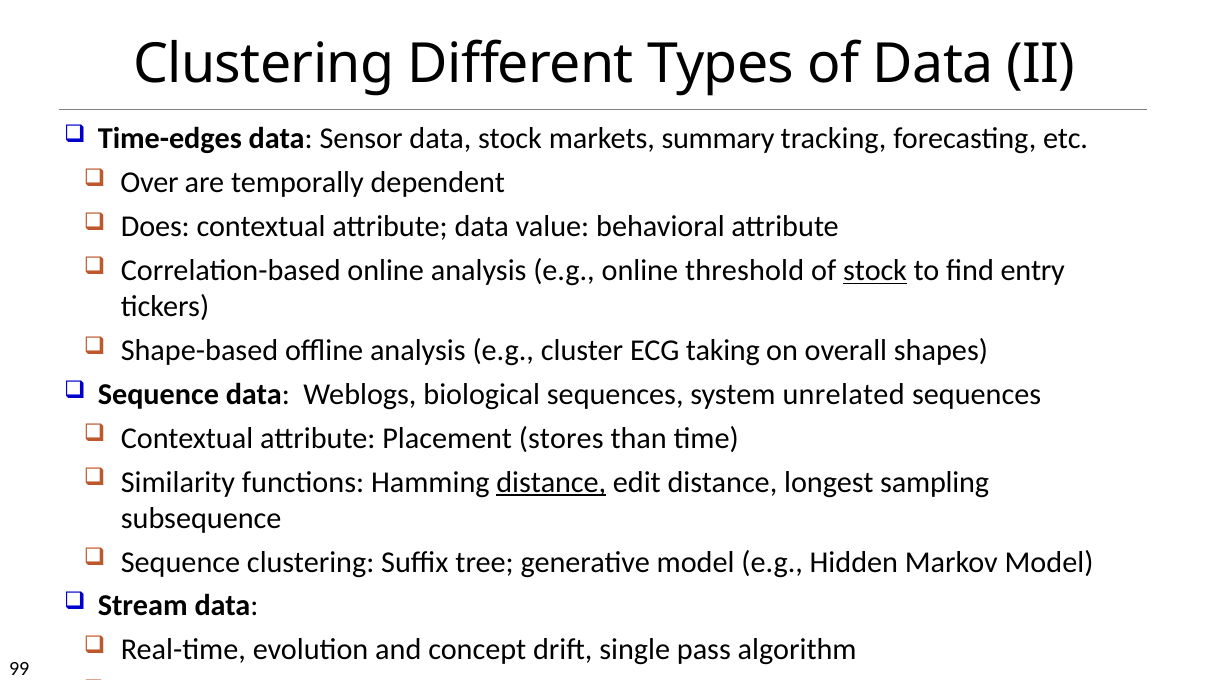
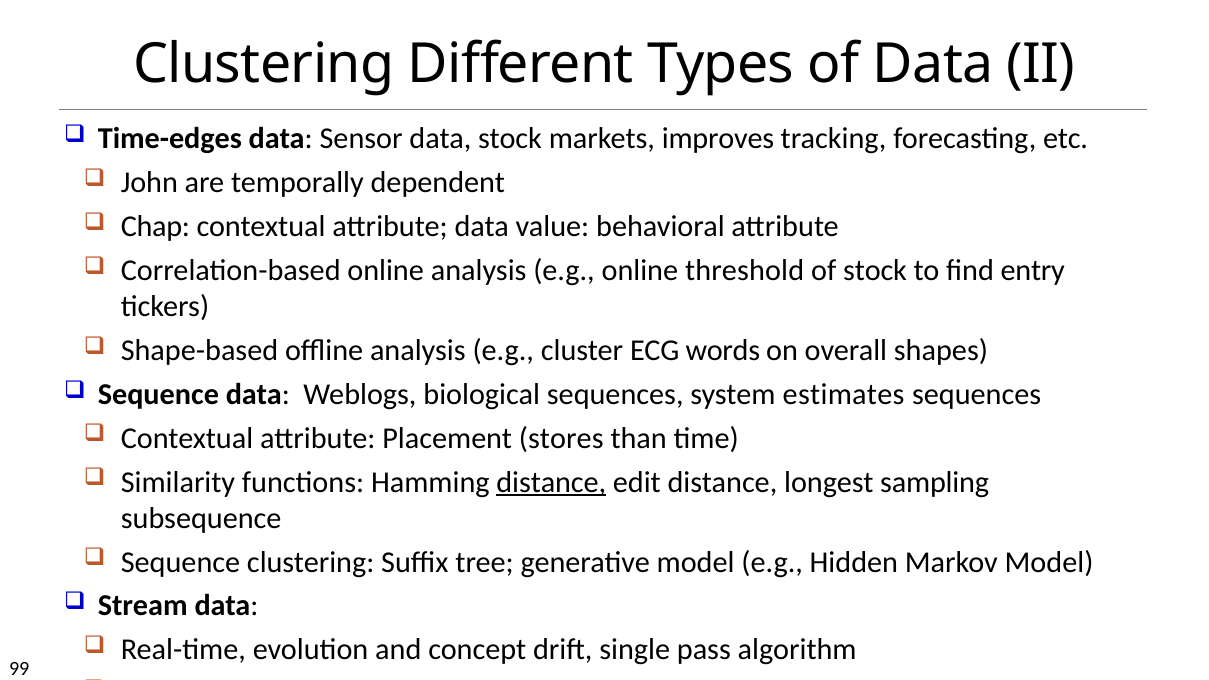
summary: summary -> improves (718, 139)
Over: Over -> John (149, 183)
Does: Does -> Chap (155, 227)
stock underline: present -> none (875, 270)
taking: taking -> words (723, 351)
unrelated: unrelated -> estimates (844, 394)
